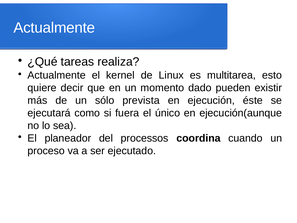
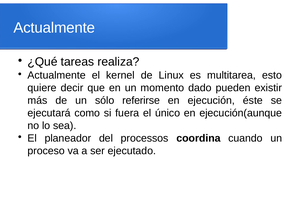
prevista: prevista -> referirse (141, 100)
